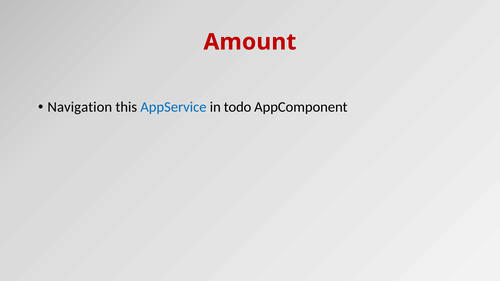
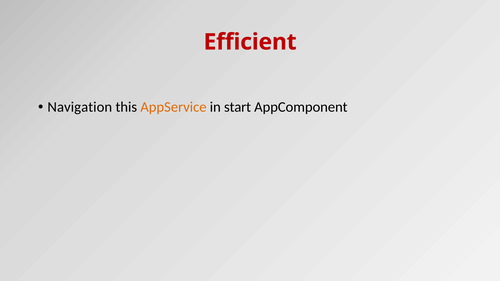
Amount: Amount -> Efficient (250, 42)
AppService colour: blue -> orange (173, 107)
todo: todo -> start (238, 107)
